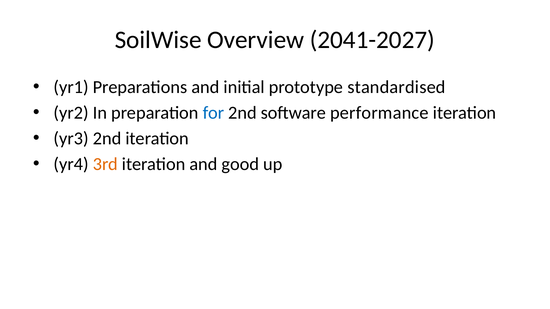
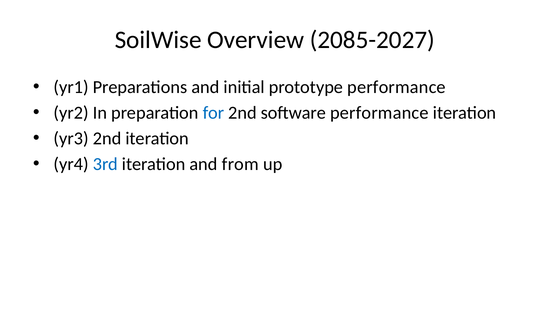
2041-2027: 2041-2027 -> 2085-2027 (372, 40)
prototype standardised: standardised -> performance (396, 87)
3rd colour: orange -> blue (105, 164)
good: good -> from (240, 164)
